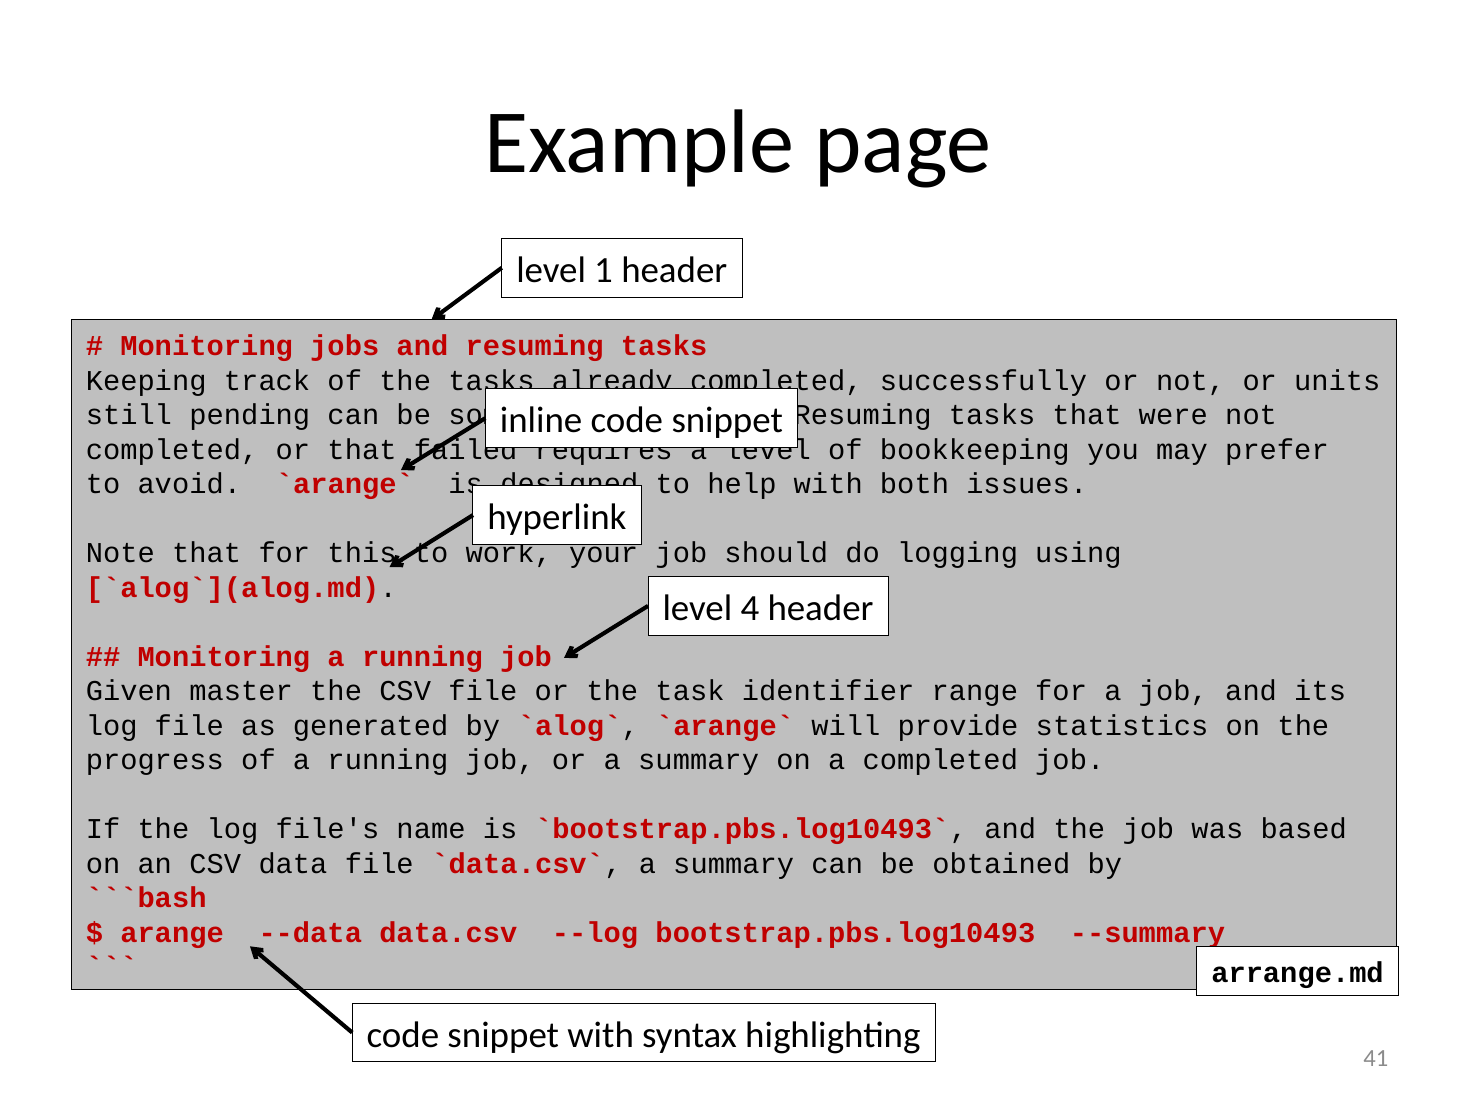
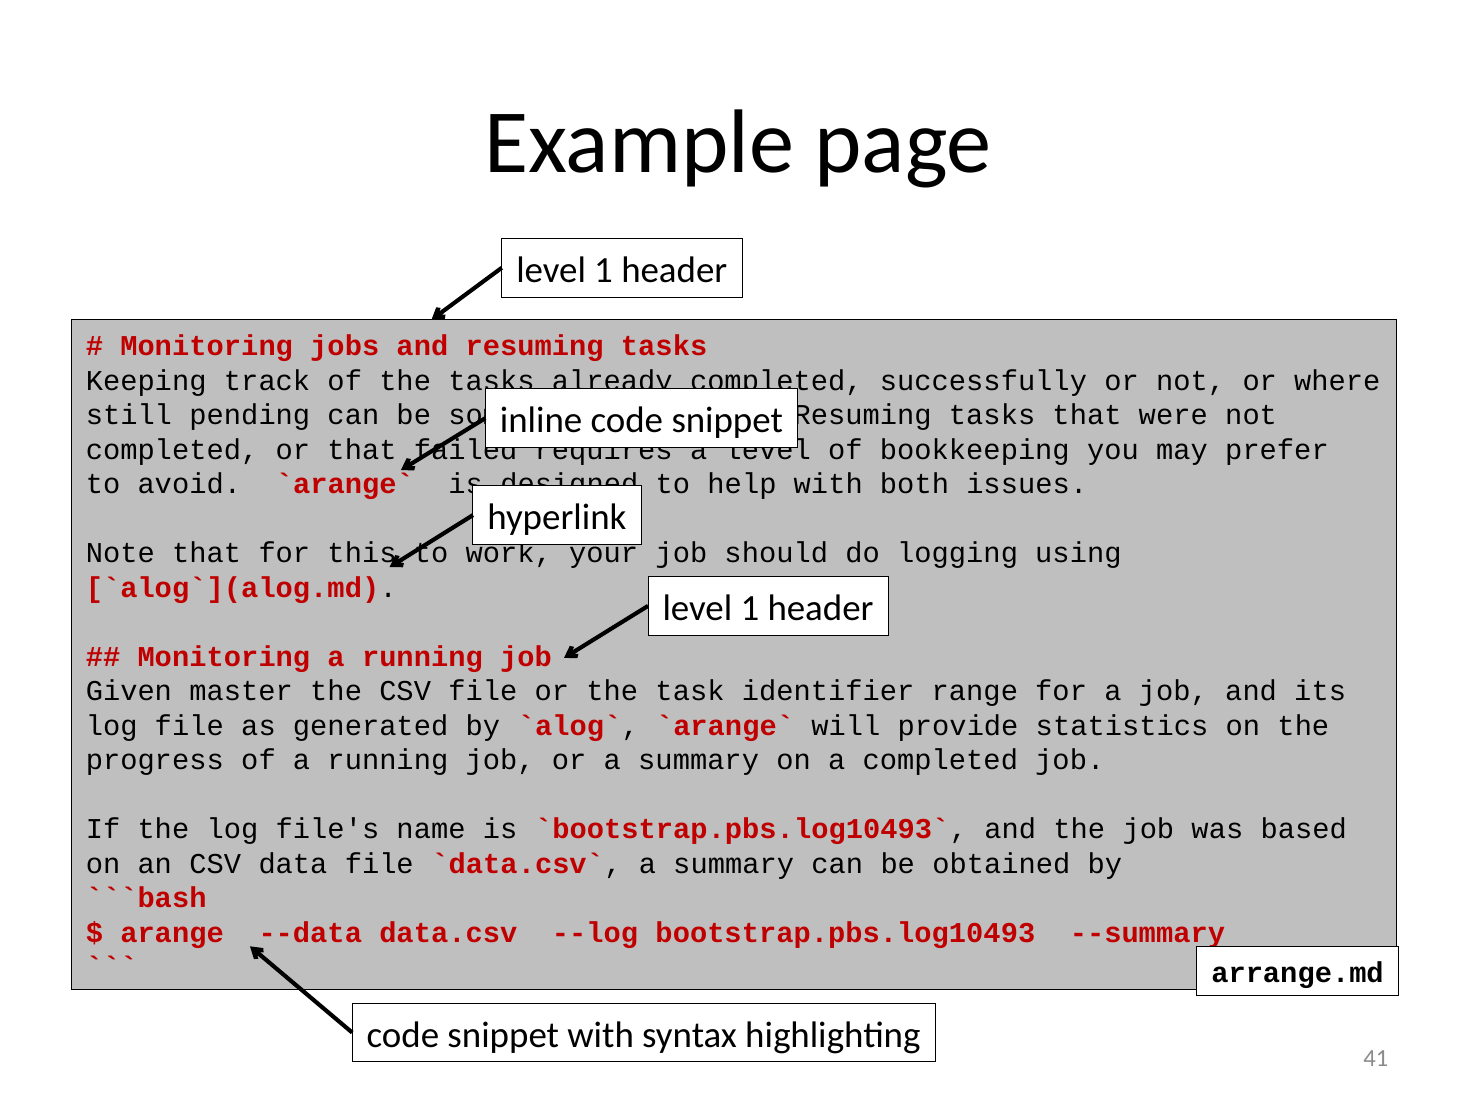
units: units -> where (1337, 381)
4: 4 -> 1 (750, 608)
